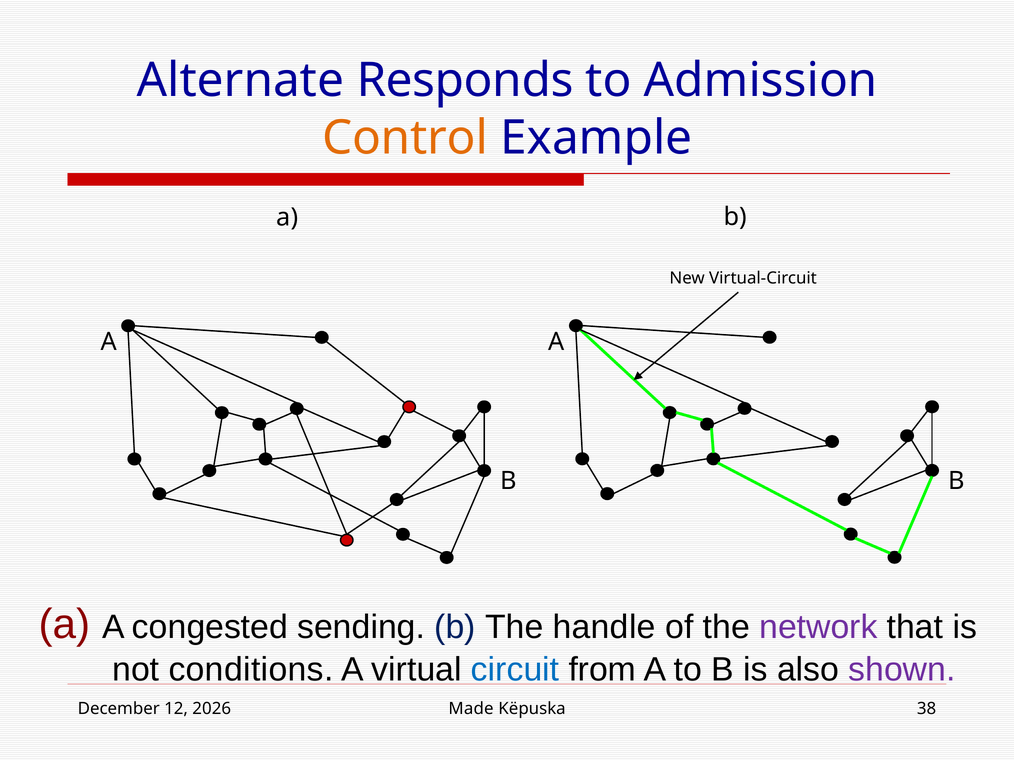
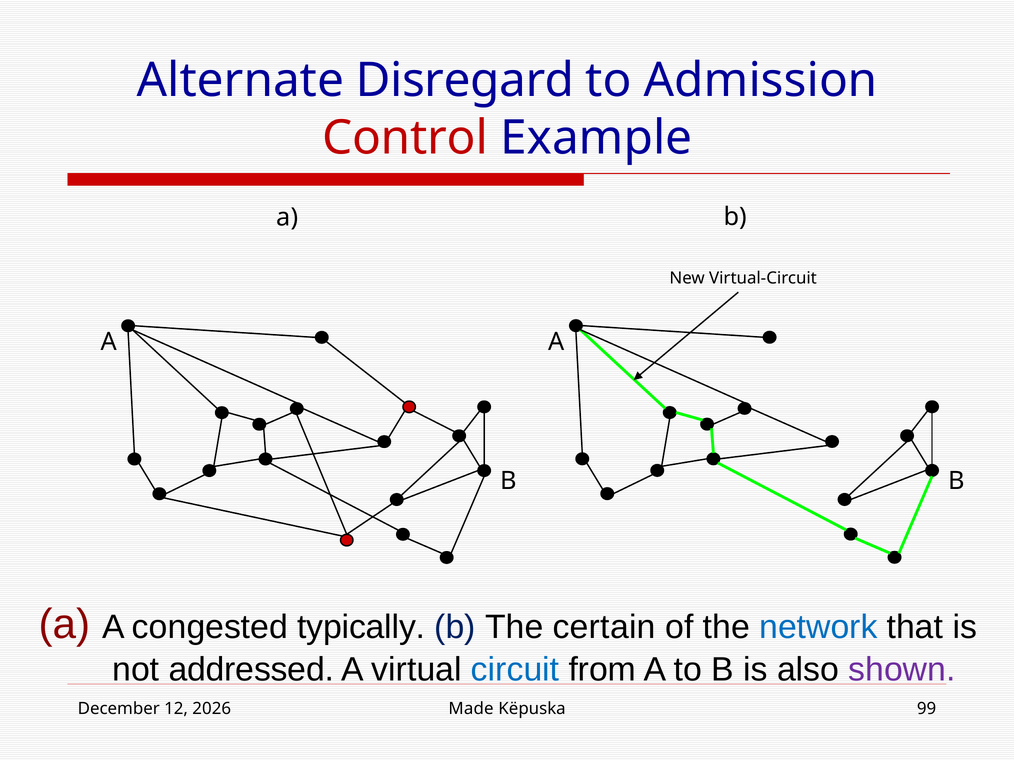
Responds: Responds -> Disregard (465, 81)
Control colour: orange -> red (405, 138)
sending: sending -> typically (361, 628)
handle: handle -> certain (604, 628)
network colour: purple -> blue (818, 628)
conditions: conditions -> addressed (251, 670)
38: 38 -> 99 (927, 709)
